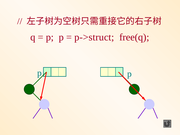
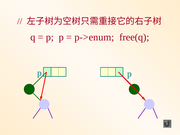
p->struct: p->struct -> p->enum (94, 37)
